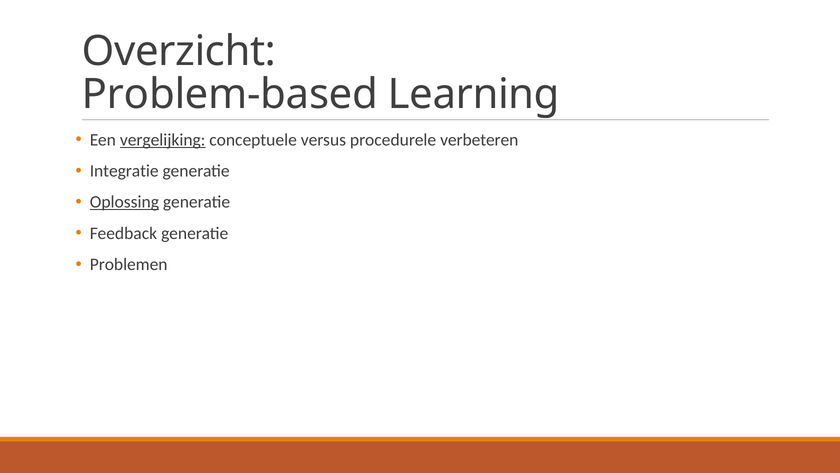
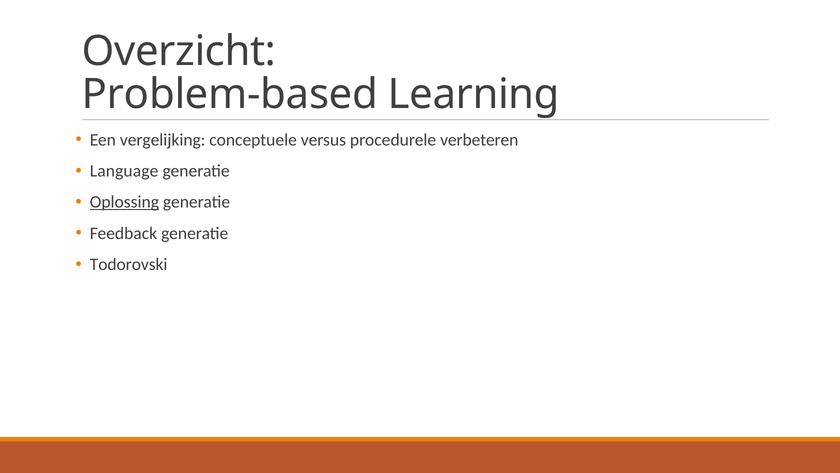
vergelijking underline: present -> none (163, 140)
Integratie: Integratie -> Language (124, 171)
Problemen: Problemen -> Todorovski (129, 264)
